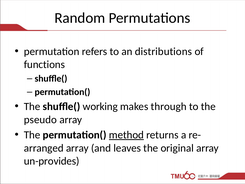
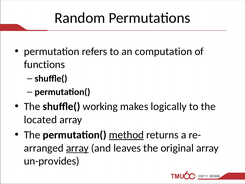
distributions: distributions -> computation (163, 51)
through: through -> logically (169, 106)
pseudo: pseudo -> located (40, 119)
array underline: none -> present (77, 148)
